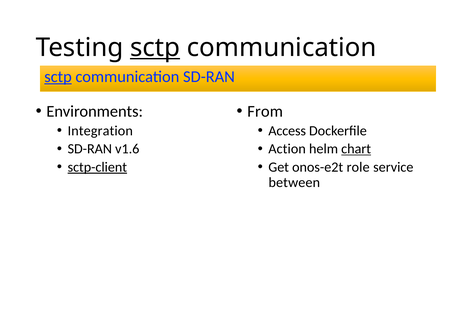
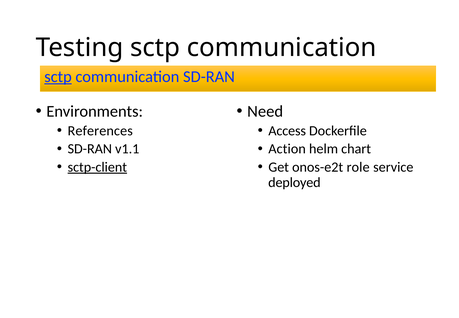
sctp underline: present -> none (155, 47)
From: From -> Need (265, 111)
Integration: Integration -> References (100, 131)
v1.6: v1.6 -> v1.1 (127, 149)
chart underline: present -> none (356, 149)
between: between -> deployed (294, 182)
